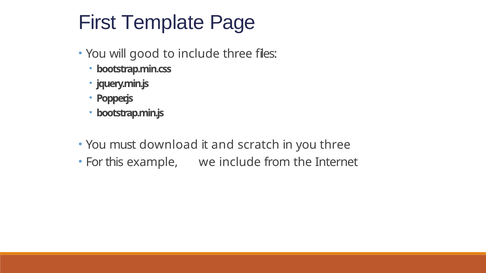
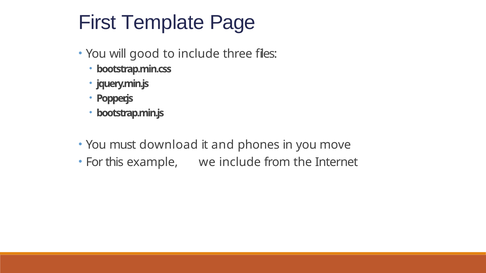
scratch: scratch -> phones (259, 145)
you three: three -> move (335, 145)
